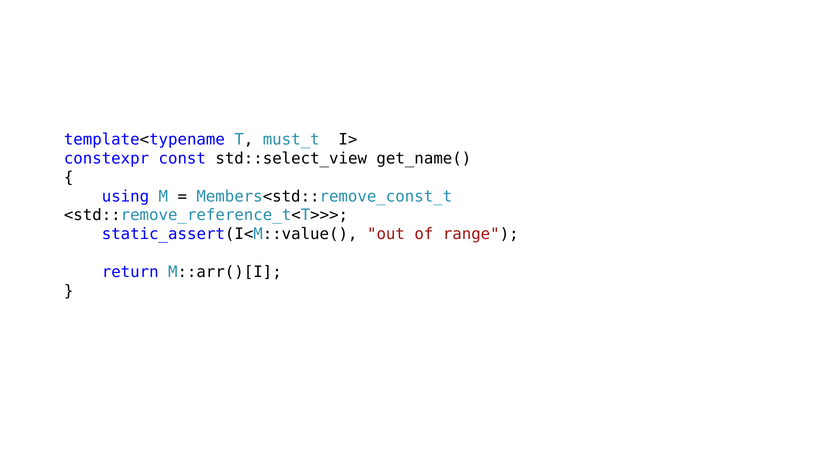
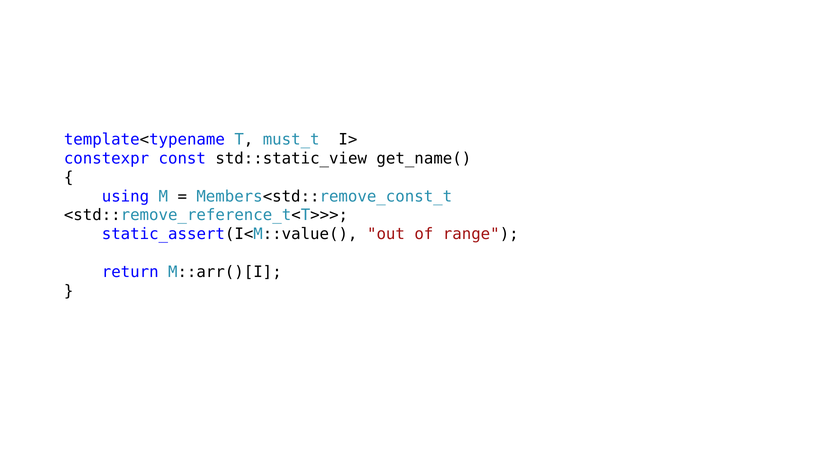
std::select_view: std::select_view -> std::static_view (291, 158)
